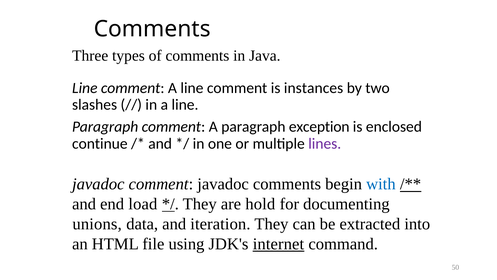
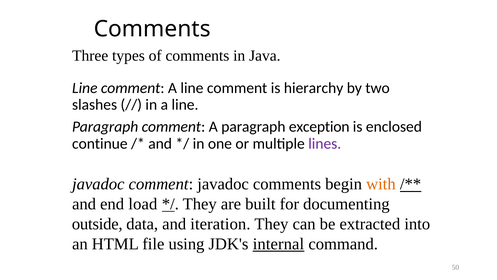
instances: instances -> hierarchy (314, 88)
with colour: blue -> orange (381, 184)
hold: hold -> built (260, 204)
unions: unions -> outside (97, 224)
internet: internet -> internal (278, 243)
